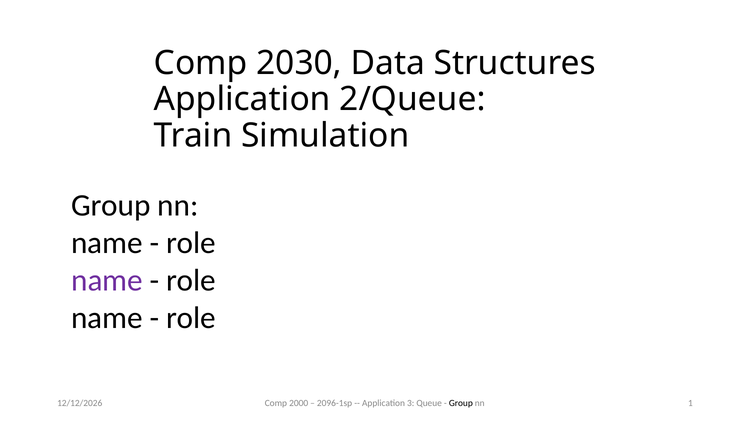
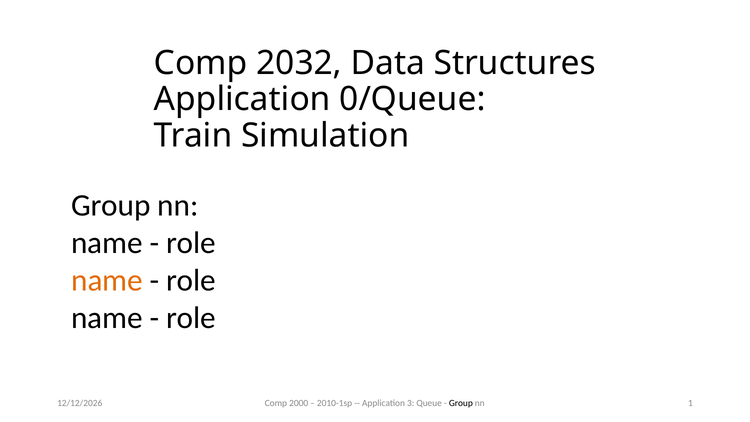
2030: 2030 -> 2032 (299, 63)
2/Queue: 2/Queue -> 0/Queue (412, 99)
name colour: purple -> orange (107, 280)
2096-1sp: 2096-1sp -> 2010-1sp (335, 403)
